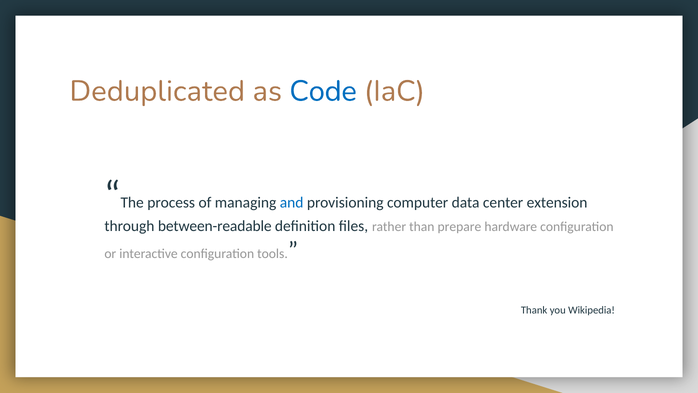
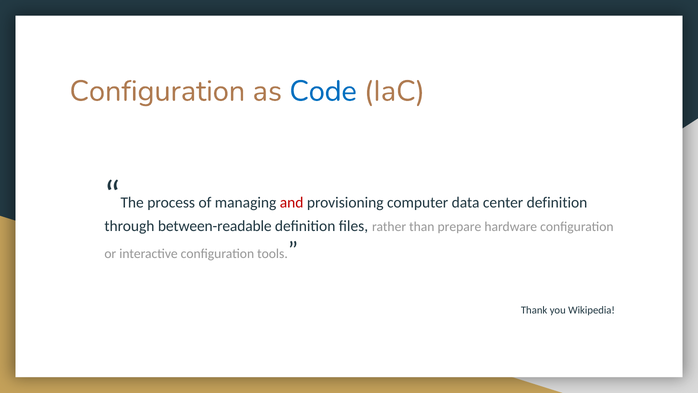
Deduplicated: Deduplicated -> Configuration (157, 91)
and colour: blue -> red (292, 202)
center extension: extension -> definition (557, 202)
